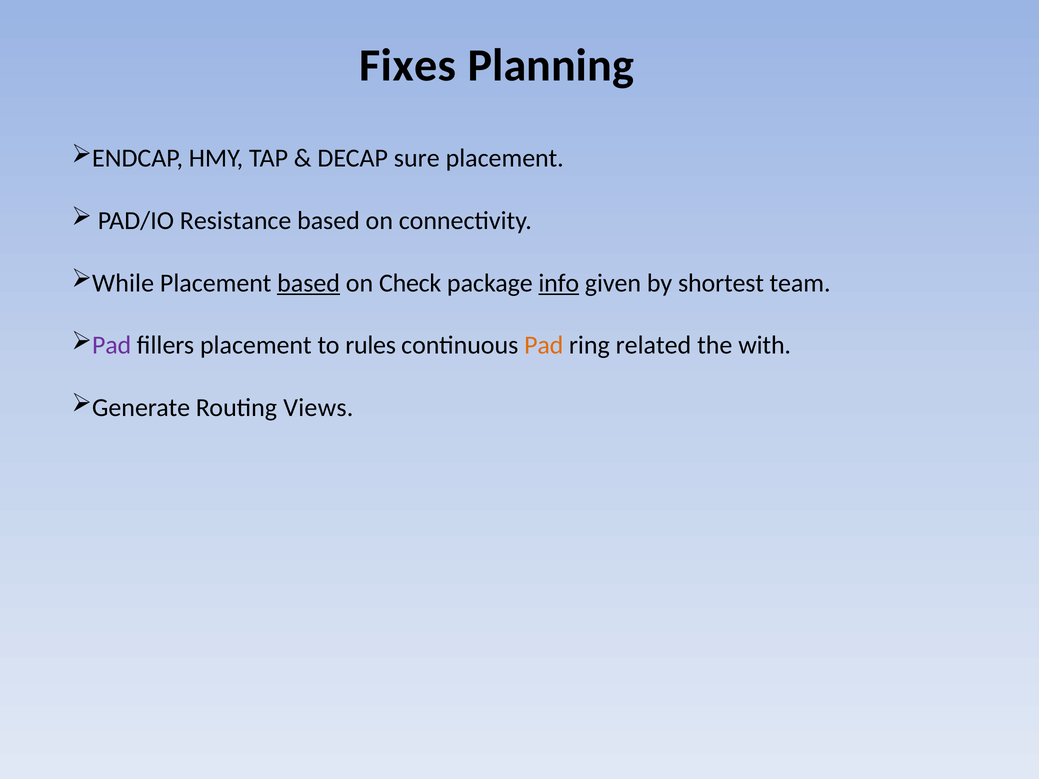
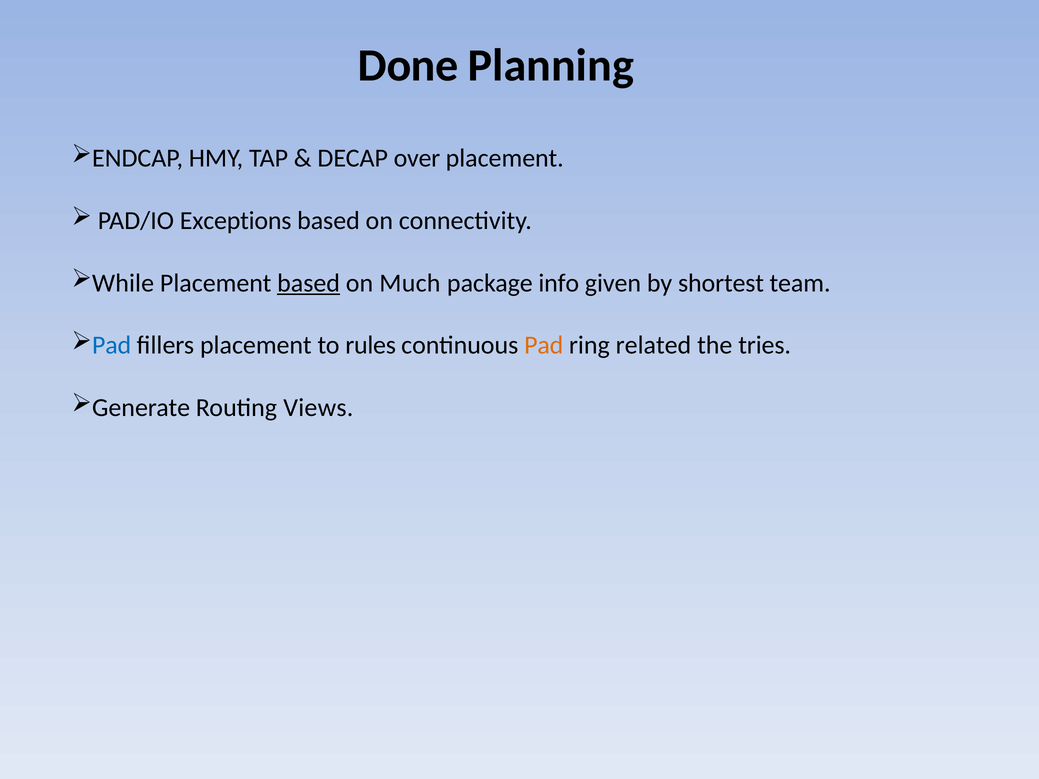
Fixes: Fixes -> Done (408, 66)
sure: sure -> over (417, 158)
Resistance: Resistance -> Exceptions (236, 221)
Check: Check -> Much (410, 283)
info underline: present -> none (559, 283)
Pad colour: purple -> blue (112, 345)
with: with -> tries (765, 345)
